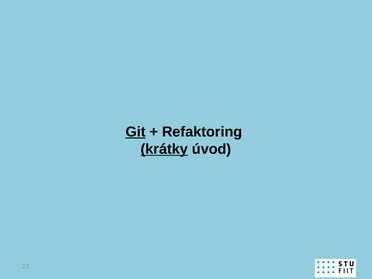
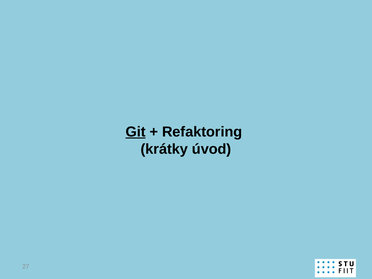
krátky underline: present -> none (164, 149)
